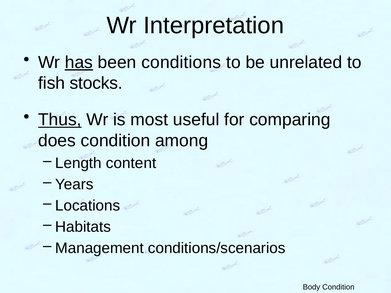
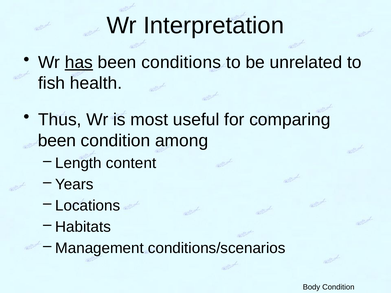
stocks: stocks -> health (96, 83)
Thus underline: present -> none (60, 120)
does: does -> been (57, 141)
